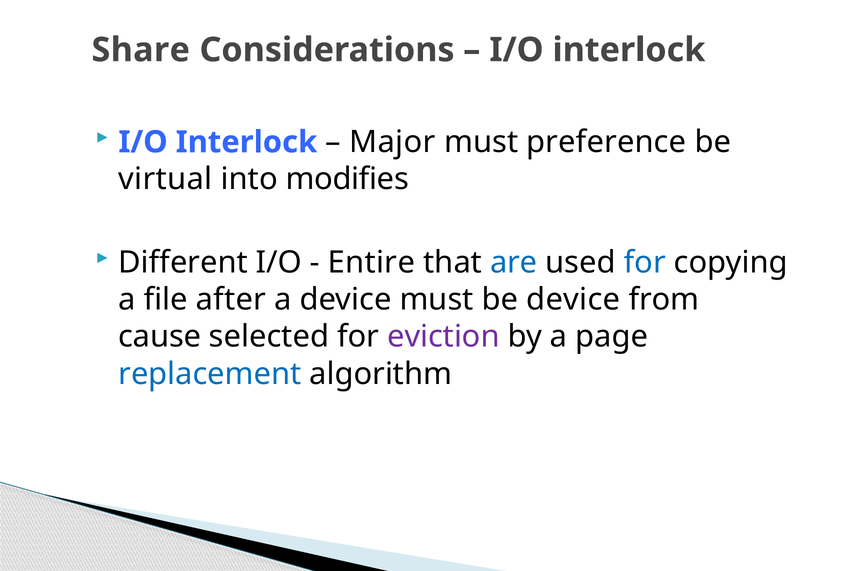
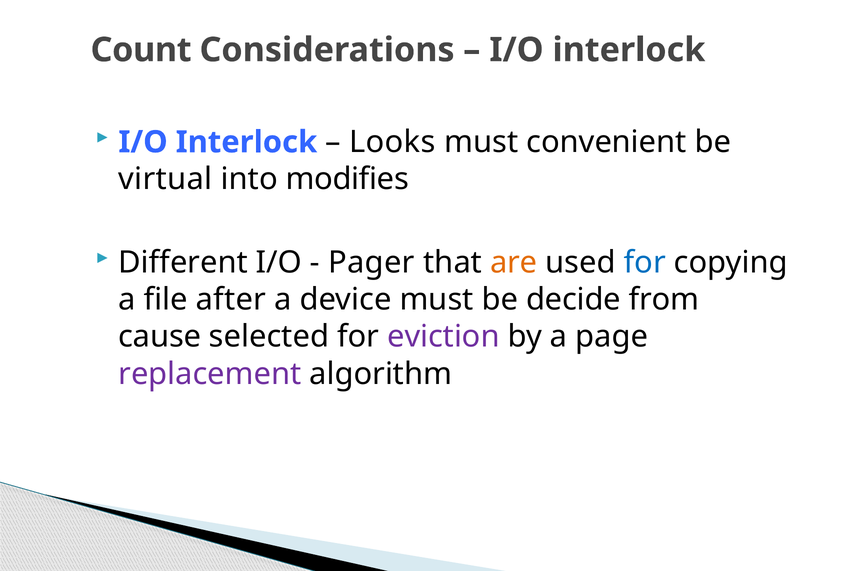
Share: Share -> Count (141, 50)
Major: Major -> Looks (392, 142)
preference: preference -> convenient (606, 142)
Entire: Entire -> Pager (371, 263)
are colour: blue -> orange (514, 263)
be device: device -> decide (574, 300)
replacement colour: blue -> purple (210, 374)
